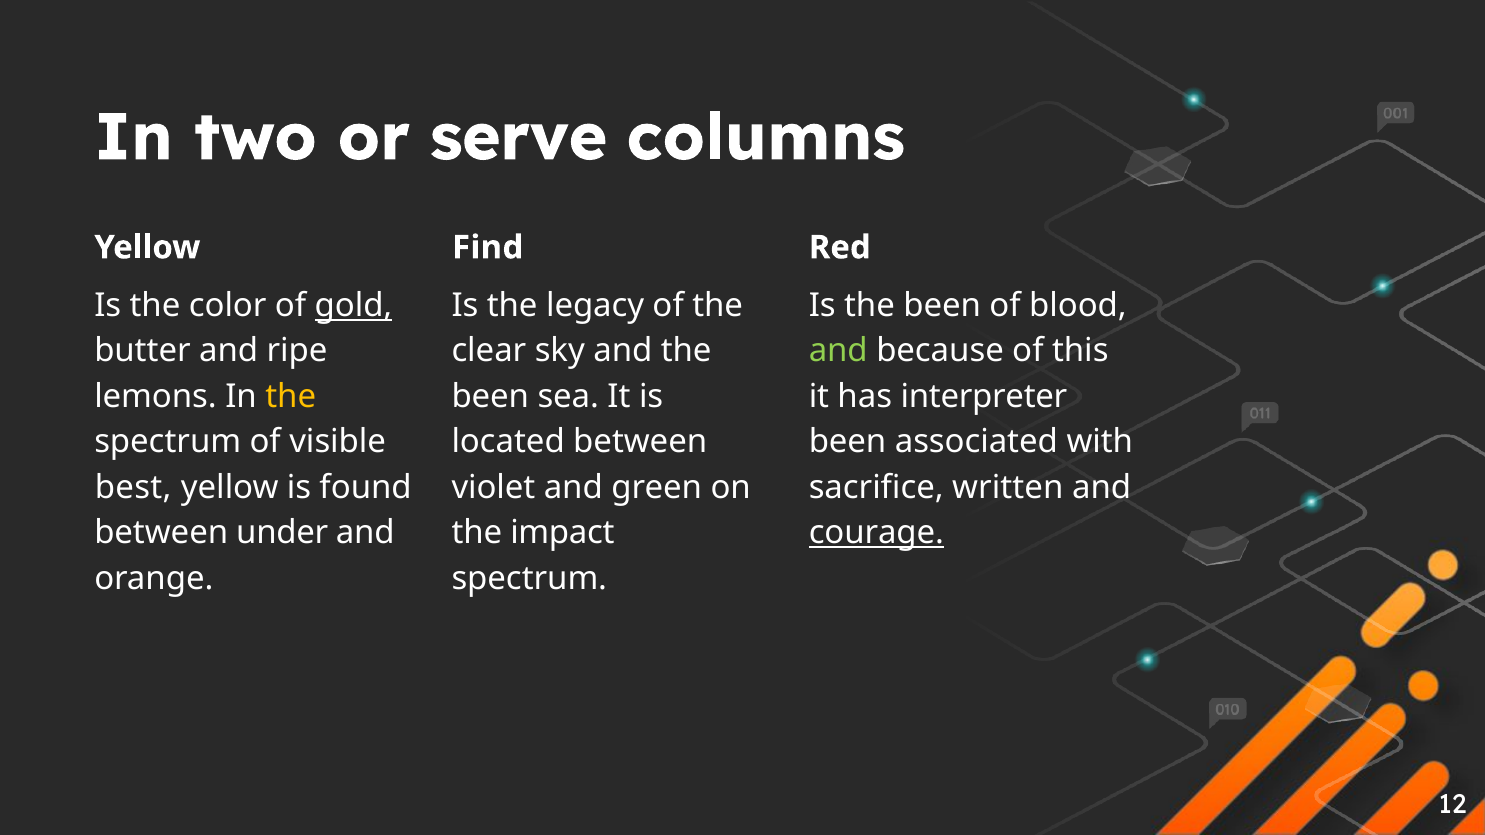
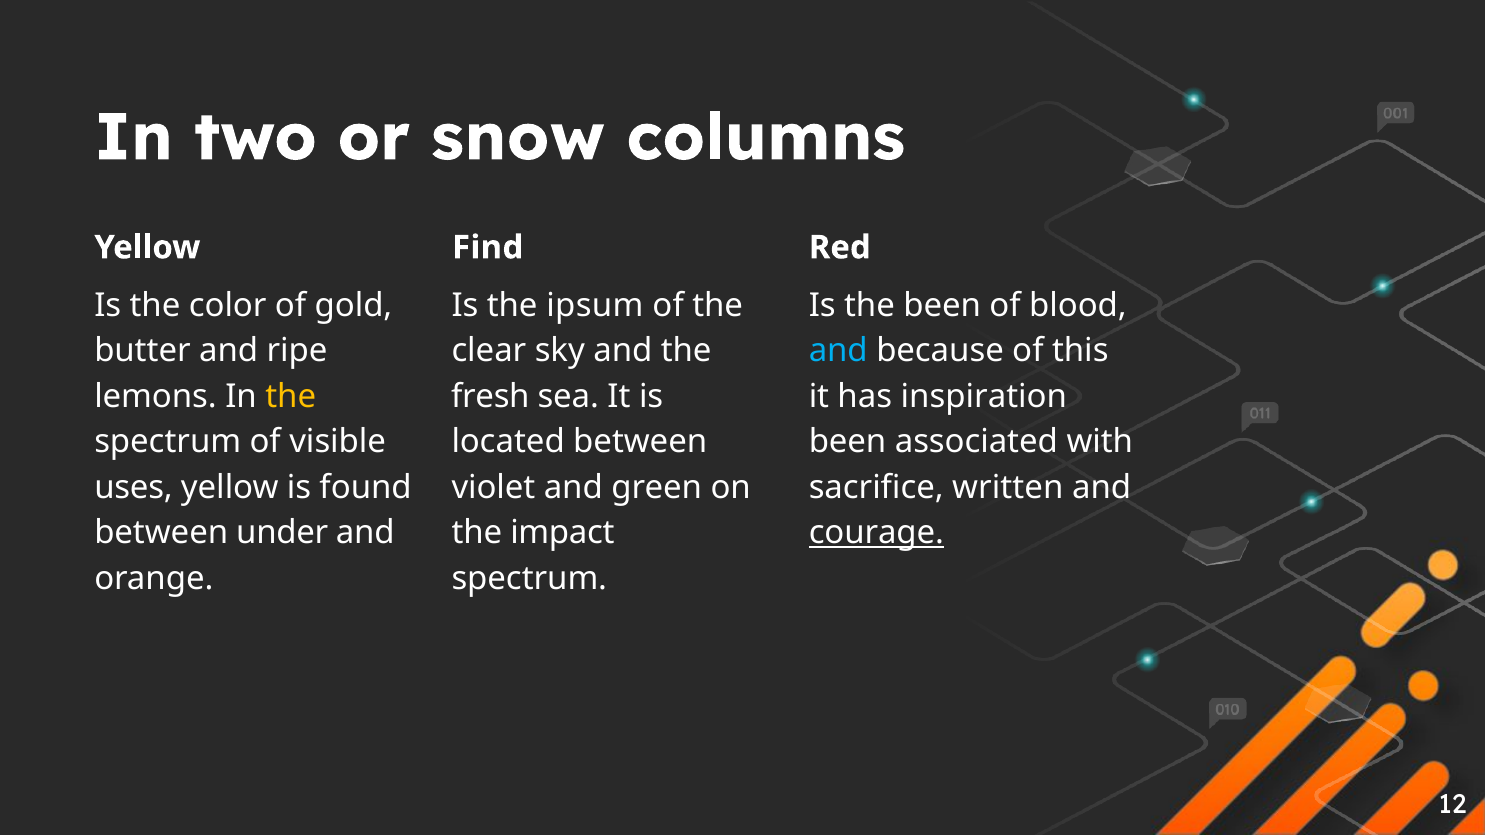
serve: serve -> snow (518, 138)
gold underline: present -> none (354, 306)
legacy: legacy -> ipsum (595, 306)
and colour: light green -> light blue (838, 351)
been: been -> fresh (490, 397)
interpreter: interpreter -> inspiration (984, 397)
best: best -> uses (133, 487)
